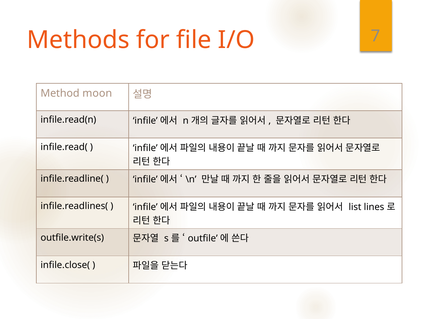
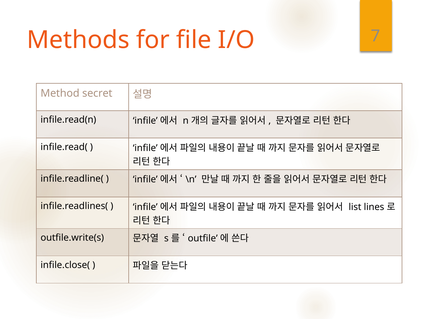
moon: moon -> secret (97, 93)
